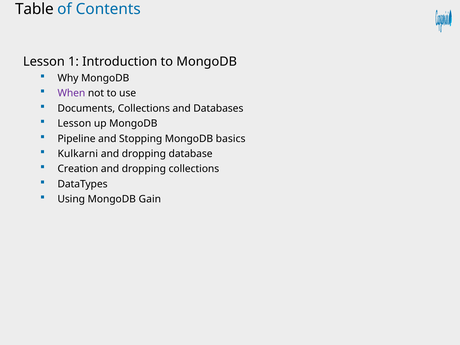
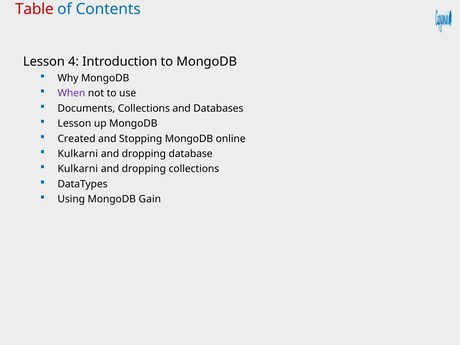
Table colour: black -> red (34, 9)
1: 1 -> 4 (74, 62)
Pipeline: Pipeline -> Created (77, 139)
basics: basics -> online (231, 139)
Creation: Creation -> Kulkarni (78, 169)
